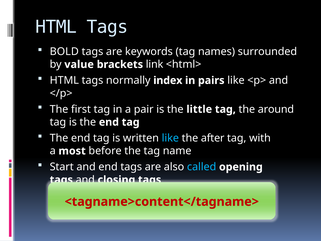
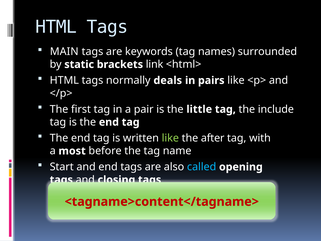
BOLD: BOLD -> MAIN (64, 52)
value: value -> static (79, 64)
index: index -> deals (168, 80)
around: around -> include (276, 109)
like colour: light blue -> light green (170, 138)
